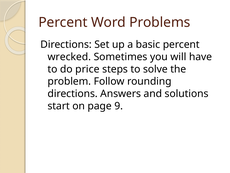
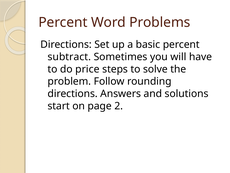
wrecked: wrecked -> subtract (69, 57)
9: 9 -> 2 (119, 106)
